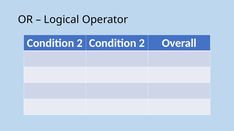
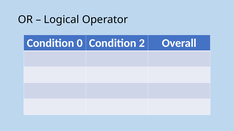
2: 2 -> 0 (80, 43)
